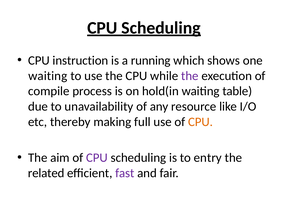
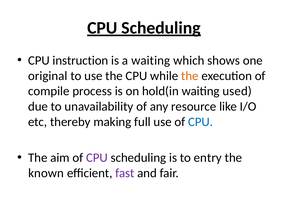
a running: running -> waiting (151, 60)
waiting: waiting -> original (48, 76)
the colour: purple -> orange (190, 76)
table: table -> used (237, 91)
CPU colour: orange -> blue (200, 122)
related: related -> known (46, 173)
